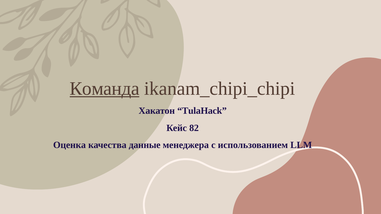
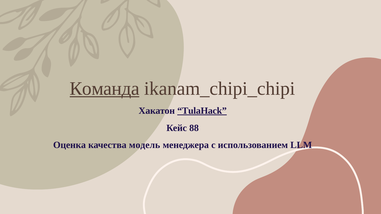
TulaHack underline: none -> present (202, 111)
82: 82 -> 88 (194, 128)
данные: данные -> модель (145, 145)
